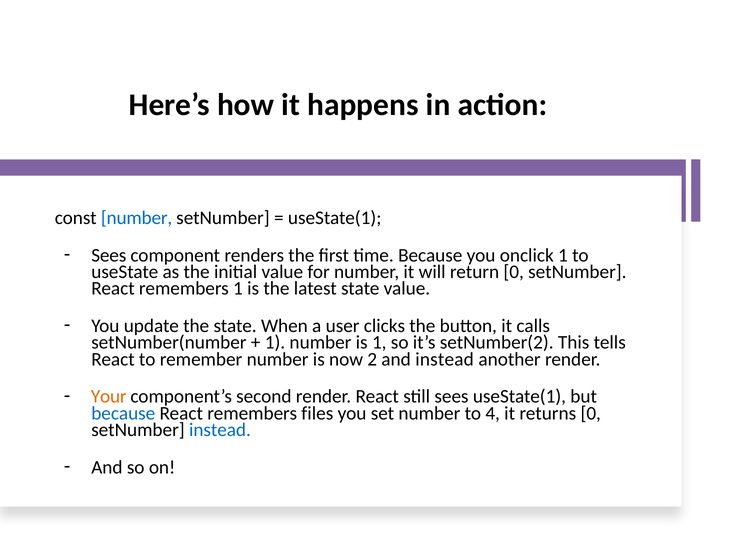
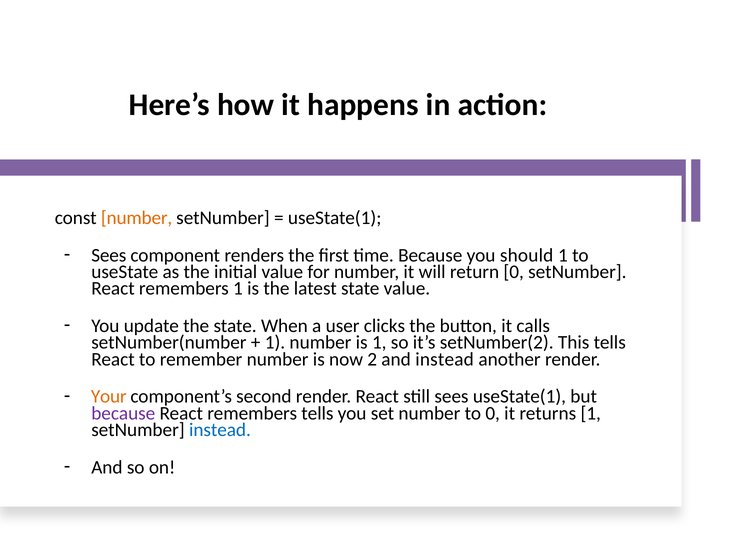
number colour: blue -> orange (137, 218)
onclick: onclick -> should (527, 256)
because colour: blue -> purple (123, 414)
remembers files: files -> tells (317, 414)
to 4: 4 -> 0 (493, 414)
returns 0: 0 -> 1 (591, 414)
